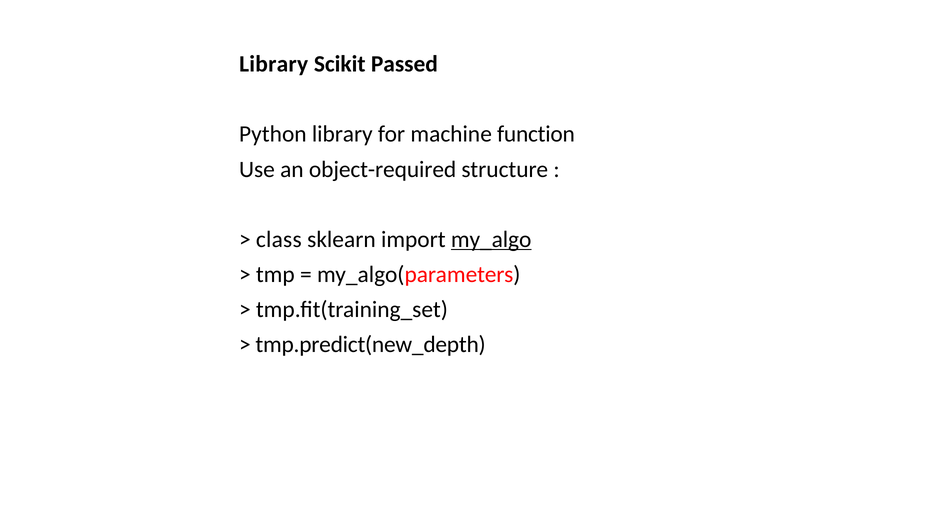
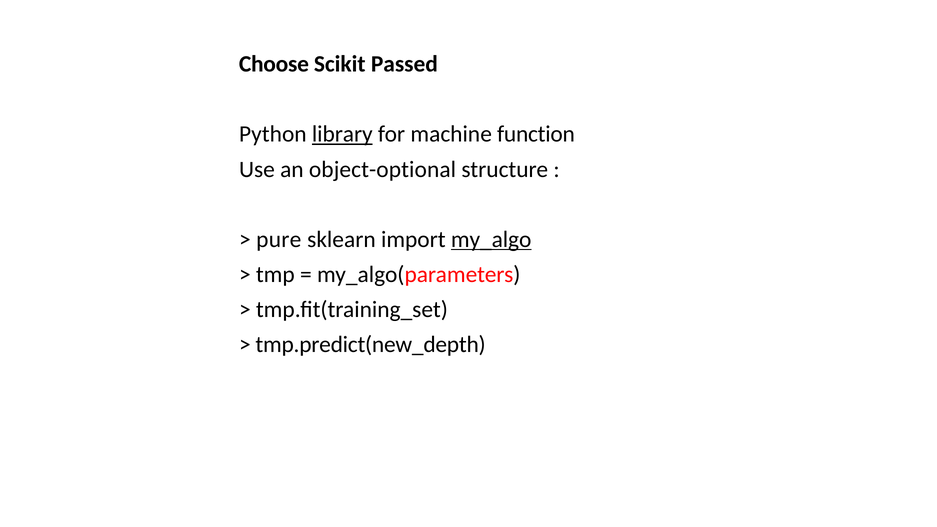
Library: Library -> Choose (274, 64)
library underline: none -> present (342, 134)
object-required: object-required -> object-optional (383, 169)
class: class -> pure (279, 239)
